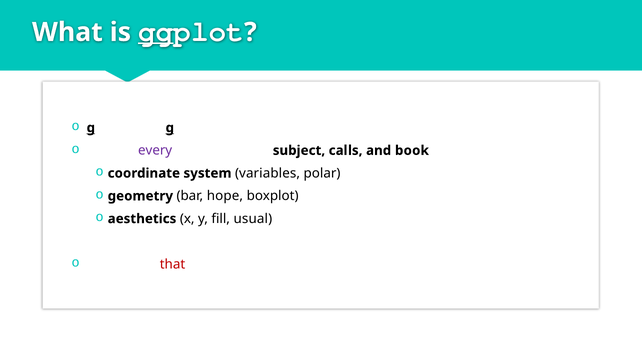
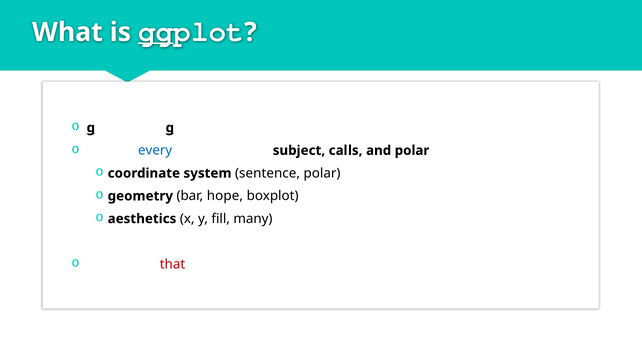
every colour: purple -> blue (155, 151)
and book: book -> polar (412, 151)
system variables: variables -> sentence (268, 173)
usual: usual -> many (253, 219)
